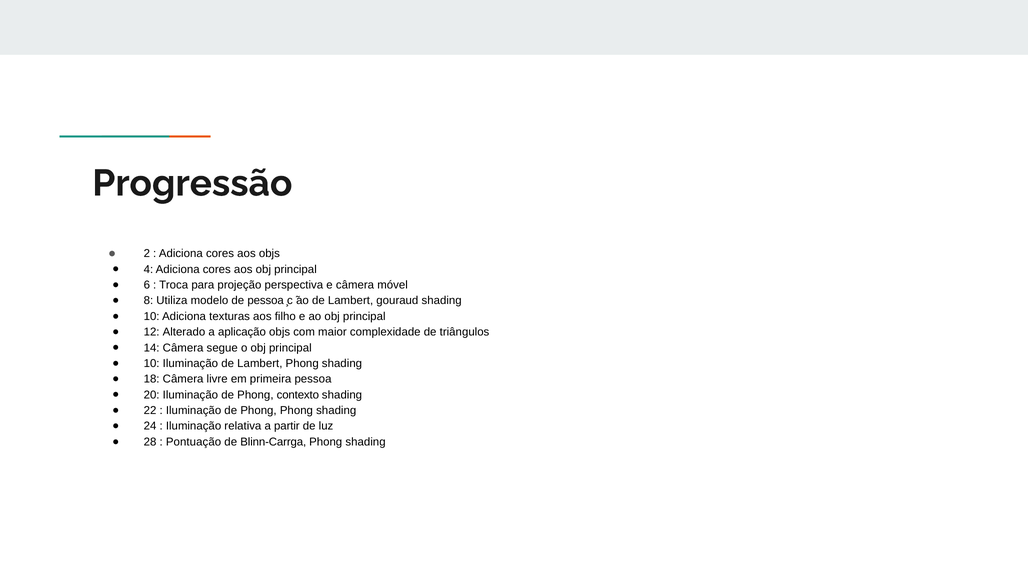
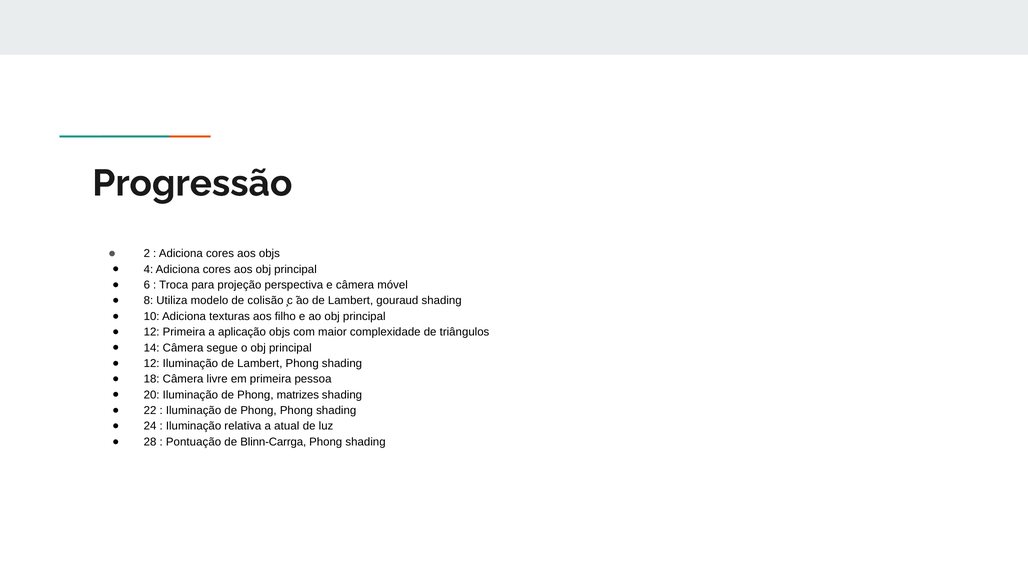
de pessoa: pessoa -> colisão (266, 301)
12 Alterado: Alterado -> Primeira (184, 332)
10: 10 -> 12 (152, 364)
contexto: contexto -> matrizes (298, 395)
partir: partir -> atual (287, 426)
